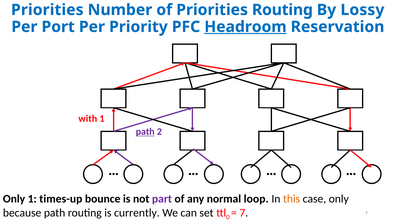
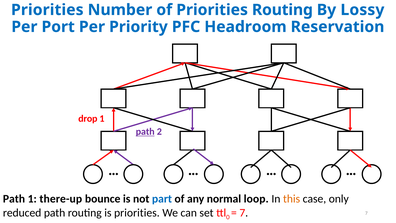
Headroom underline: present -> none (245, 27)
with: with -> drop (88, 118)
Only: Only -> Path (14, 199)
times-up: times-up -> there-up (61, 199)
part colour: purple -> blue (162, 199)
because: because -> reduced (22, 212)
is currently: currently -> priorities (137, 212)
